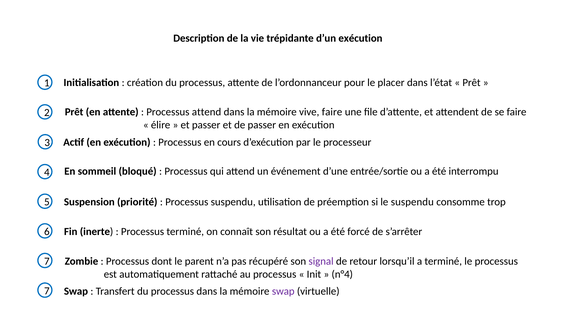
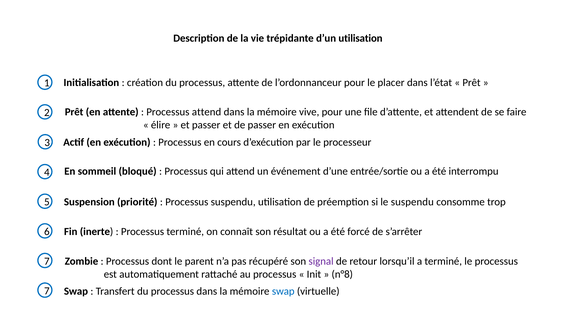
d’un exécution: exécution -> utilisation (361, 38)
vive faire: faire -> pour (332, 112)
n°4: n°4 -> n°8 (342, 274)
swap colour: purple -> blue (283, 291)
